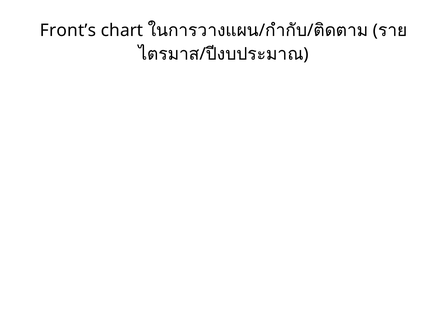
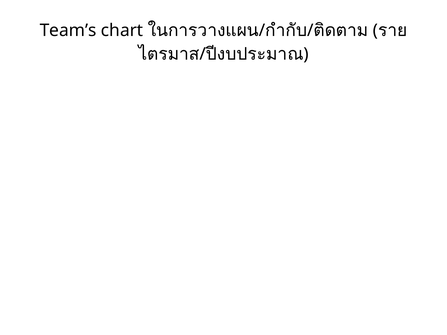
Front’s: Front’s -> Team’s (68, 31)
